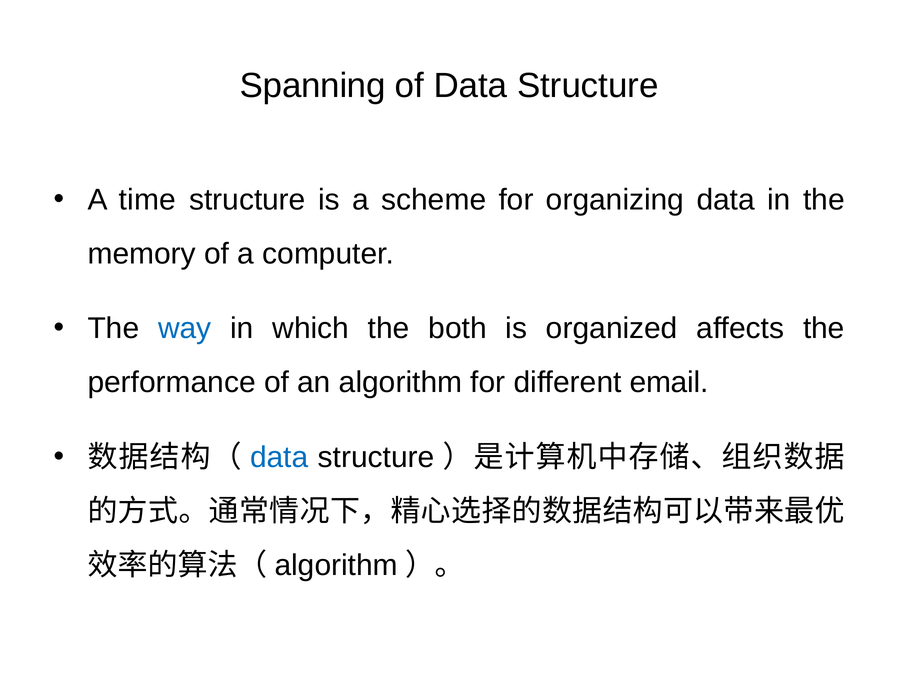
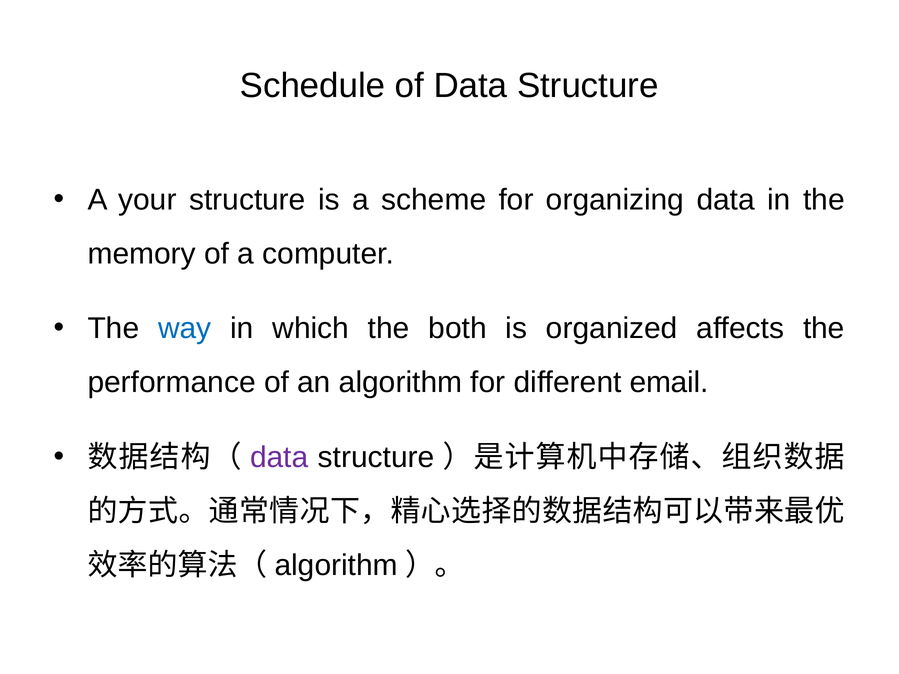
Spanning: Spanning -> Schedule (313, 86)
time: time -> your (147, 200)
data colour: blue -> purple (279, 458)
